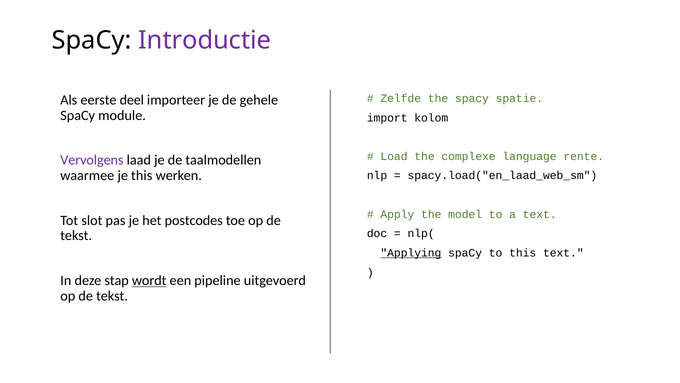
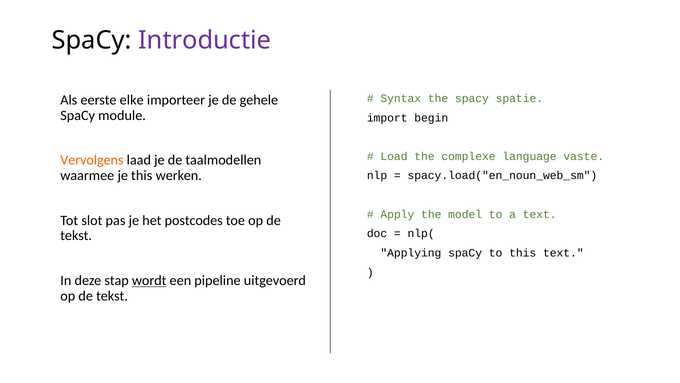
Zelfde: Zelfde -> Syntax (401, 98)
deel: deel -> elke (132, 100)
kolom: kolom -> begin (431, 118)
rente: rente -> vaste (584, 156)
Vervolgens colour: purple -> orange (92, 160)
spacy.load("en_laad_web_sm: spacy.load("en_laad_web_sm -> spacy.load("en_noun_web_sm (502, 176)
Applying underline: present -> none (411, 253)
